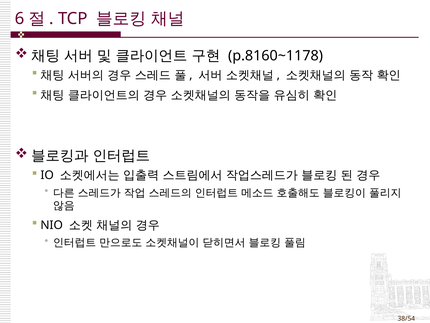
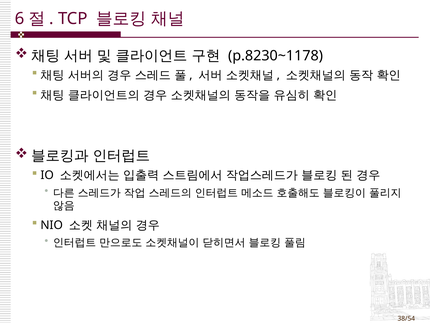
p.8160~1178: p.8160~1178 -> p.8230~1178 (276, 56)
